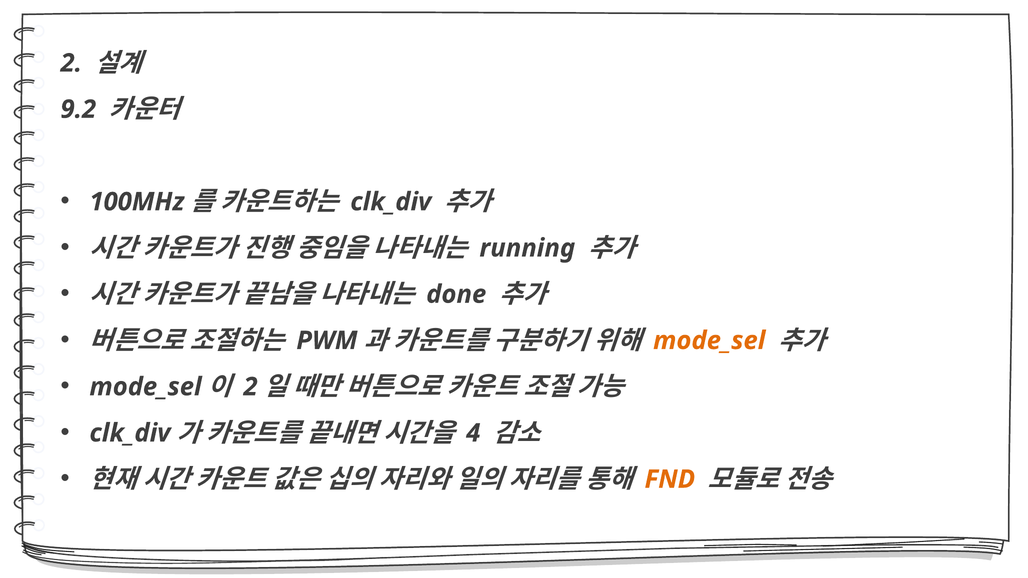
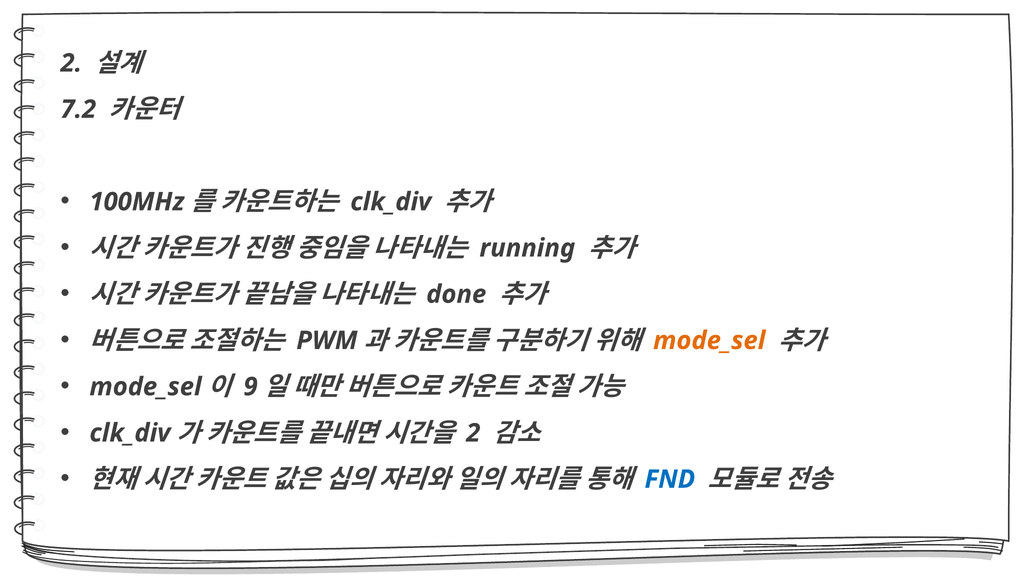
9.2: 9.2 -> 7.2 (78, 109)
2: 2 -> 9 (251, 387)
4: 4 -> 2 (473, 433)
FND colour: orange -> blue (670, 479)
